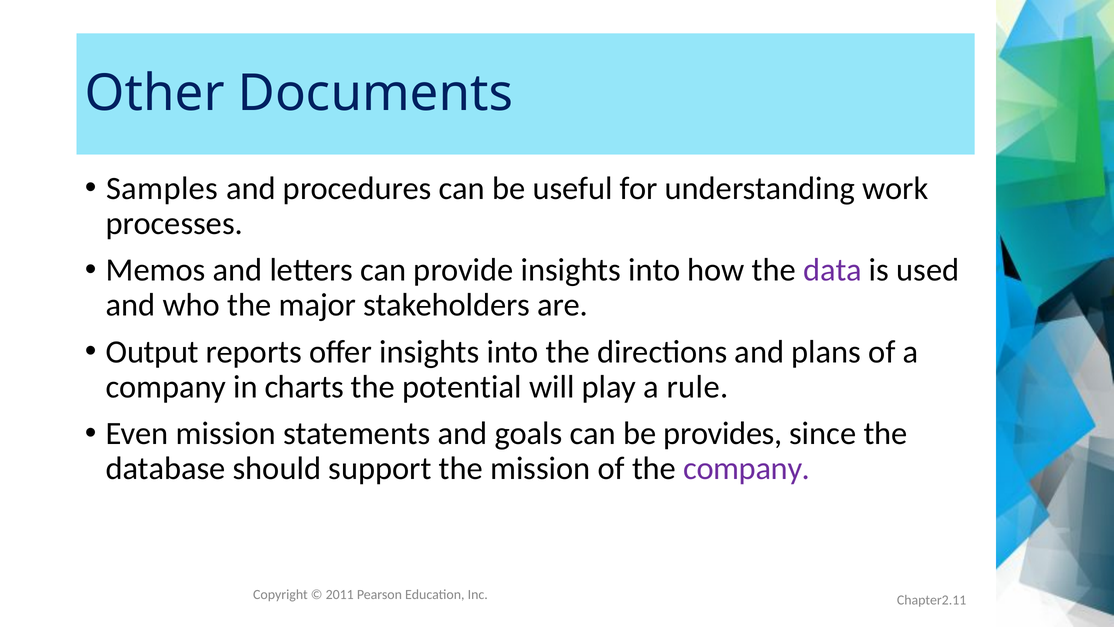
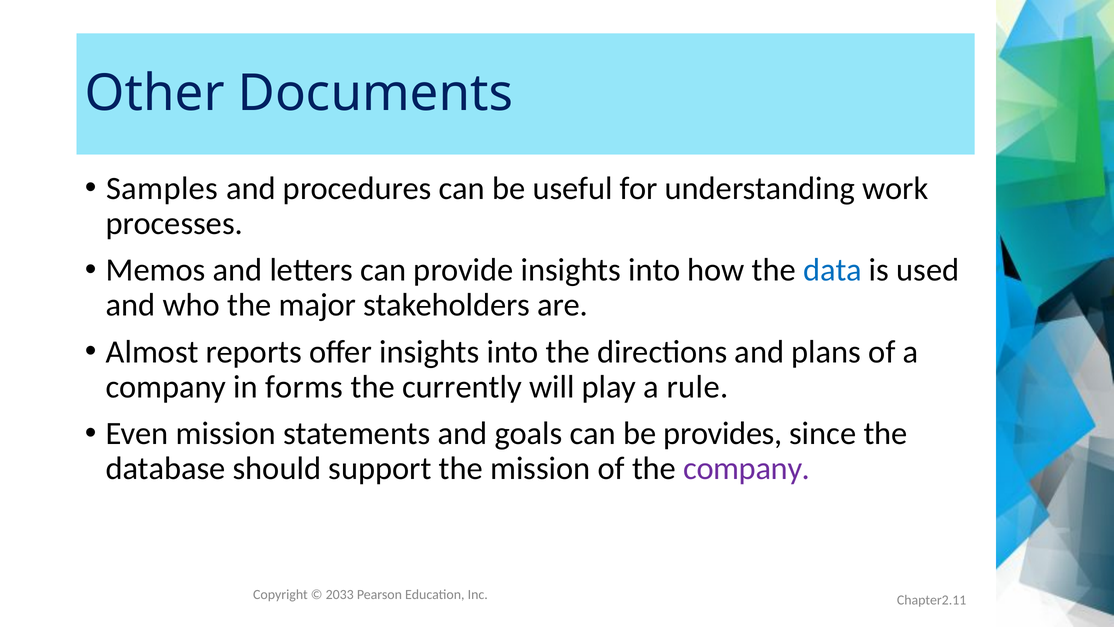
data colour: purple -> blue (833, 270)
Output: Output -> Almost (152, 352)
charts: charts -> forms (304, 387)
potential: potential -> currently (462, 387)
2011: 2011 -> 2033 (340, 594)
